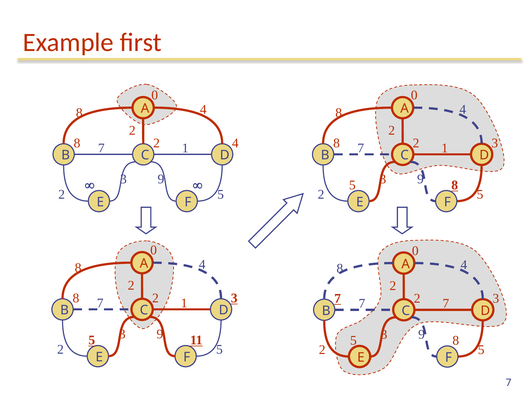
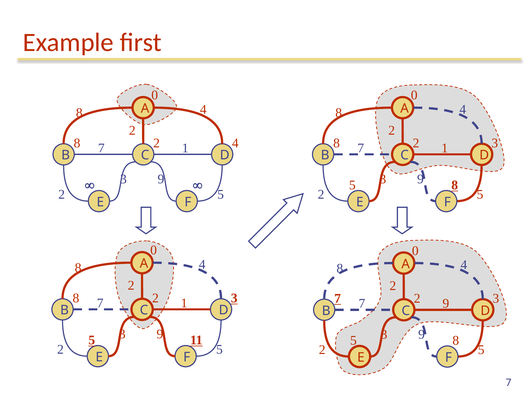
7 7: 7 -> 9 (446, 304)
